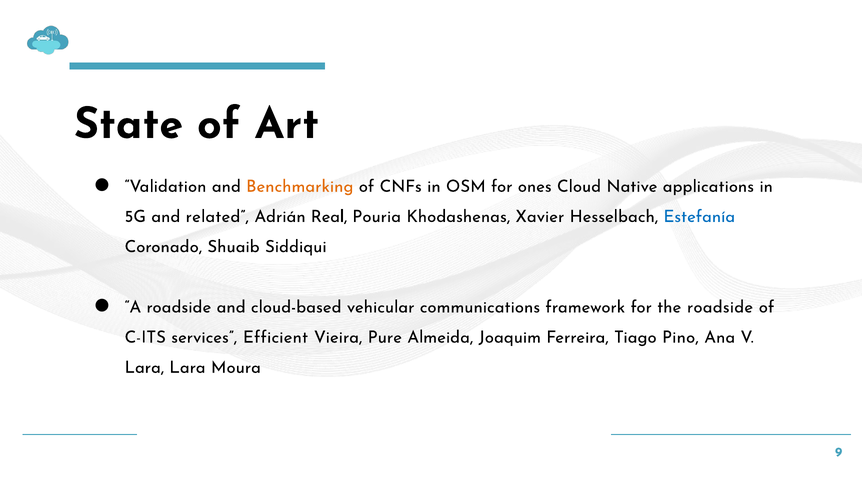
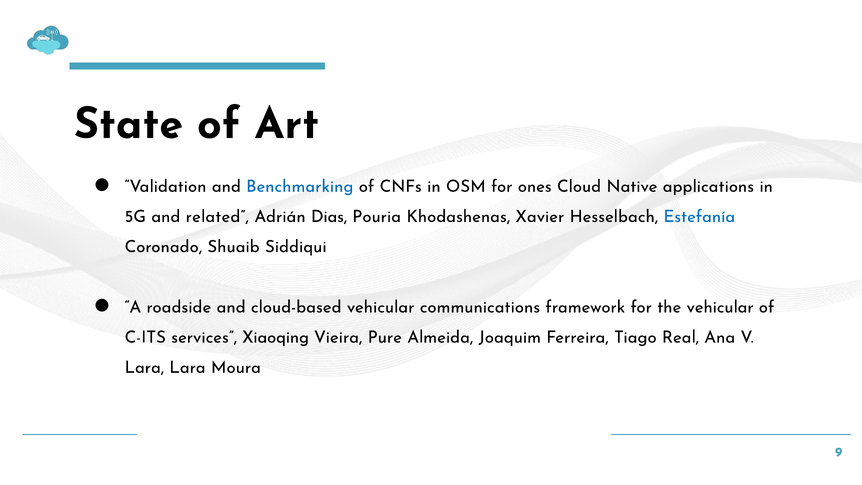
Benchmarking colour: orange -> blue (300, 186)
Real: Real -> Dias (329, 216)
the roadside: roadside -> vehicular (720, 307)
Efficient: Efficient -> Xiaoqing (276, 337)
Pino: Pino -> Real (681, 337)
